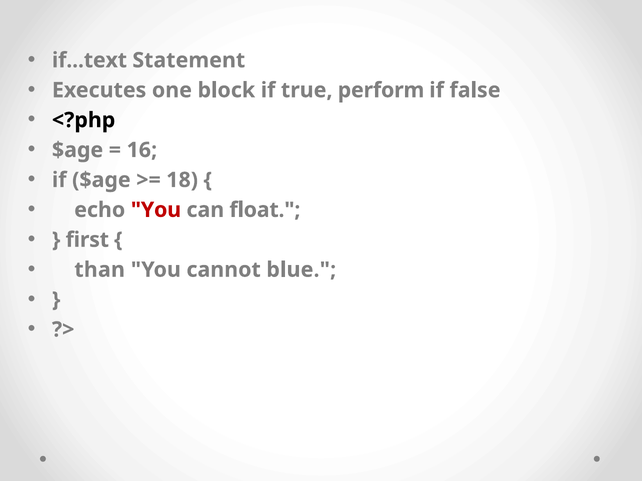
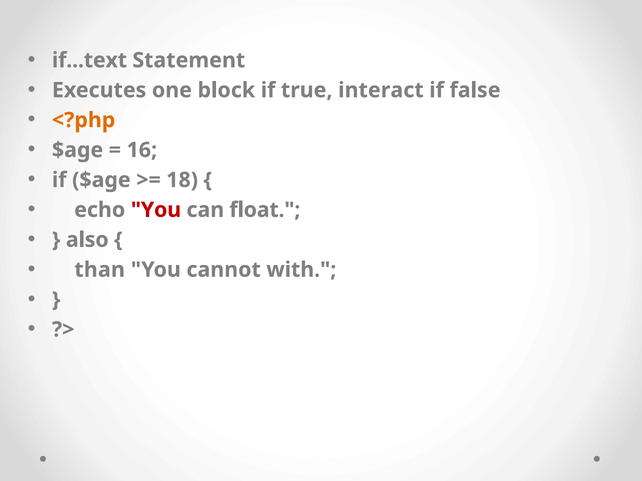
perform: perform -> interact (381, 90)
<?php colour: black -> orange (84, 120)
first: first -> also (87, 240)
blue: blue -> with (301, 270)
